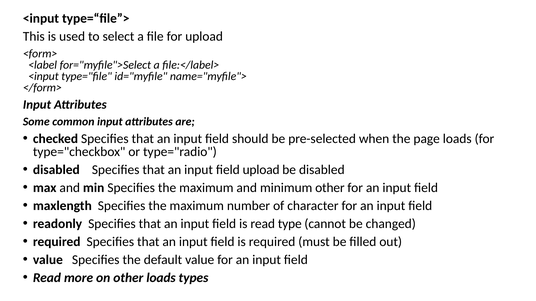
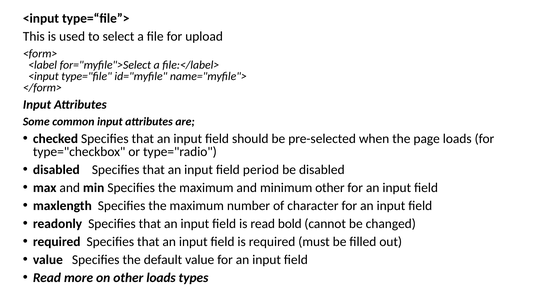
field upload: upload -> period (261, 170)
type: type -> bold (290, 224)
